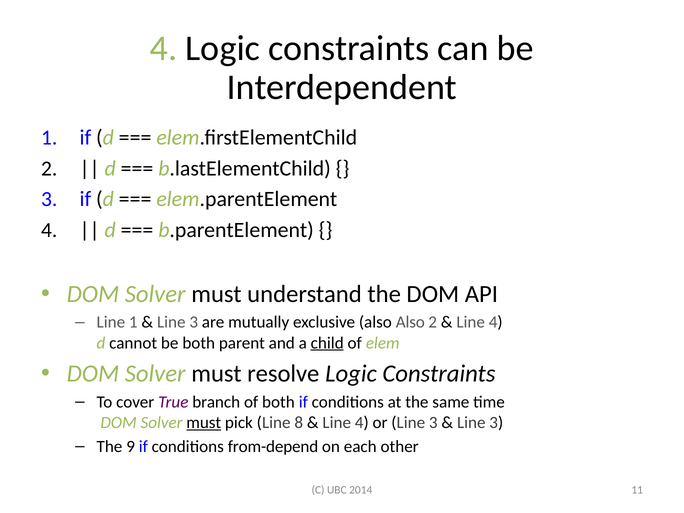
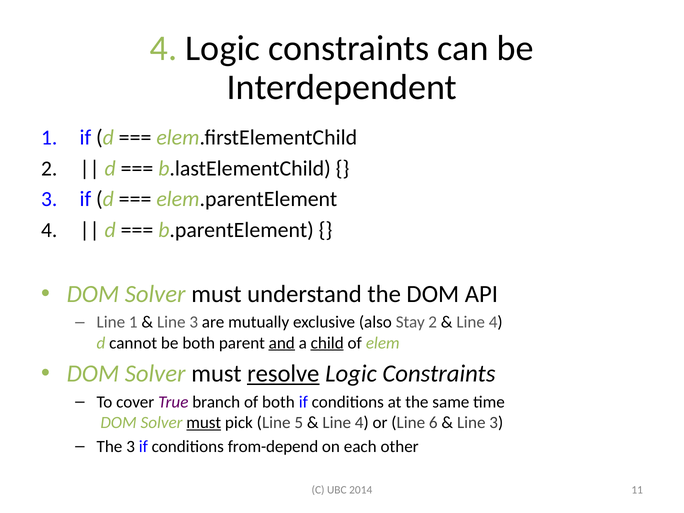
also Also: Also -> Stay (410, 322)
and underline: none -> present (282, 343)
resolve underline: none -> present (283, 374)
8: 8 -> 5 (299, 422)
or Line 3: 3 -> 6 (433, 422)
The 9: 9 -> 3 (131, 447)
